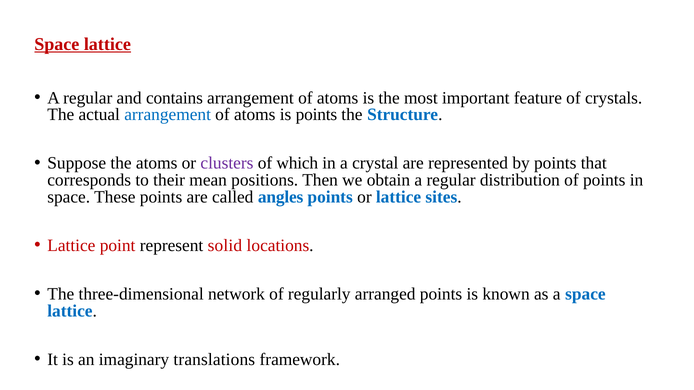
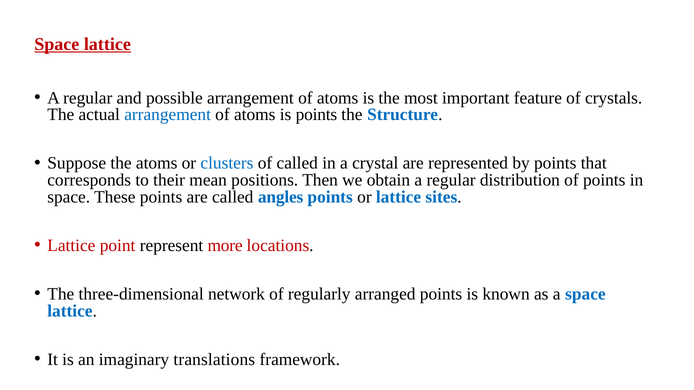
contains: contains -> possible (174, 98)
clusters colour: purple -> blue (227, 163)
of which: which -> called (297, 163)
solid: solid -> more (225, 246)
